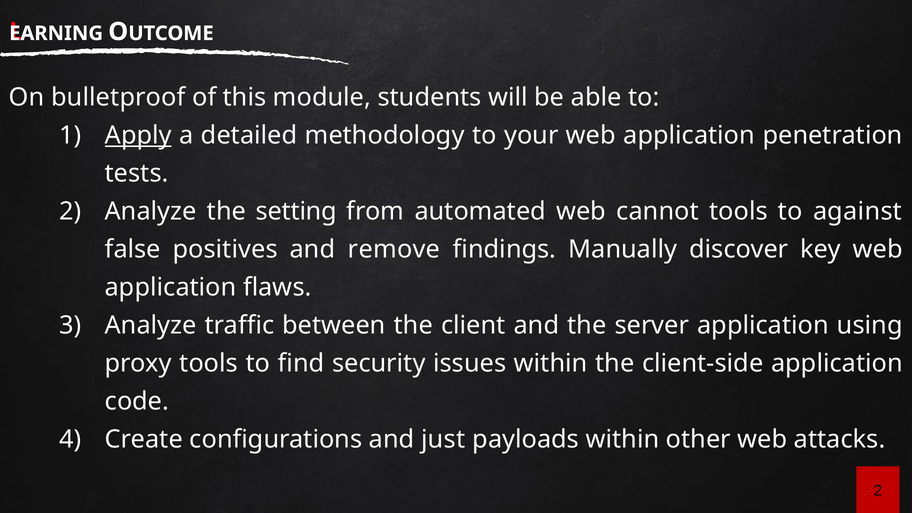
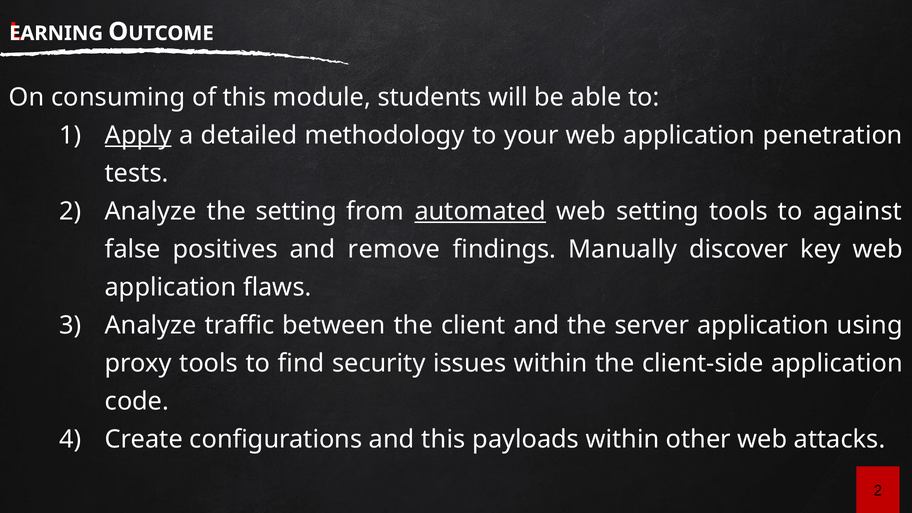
bulletproof: bulletproof -> consuming (118, 97)
automated underline: none -> present (480, 211)
web cannot: cannot -> setting (658, 211)
and just: just -> this (443, 439)
